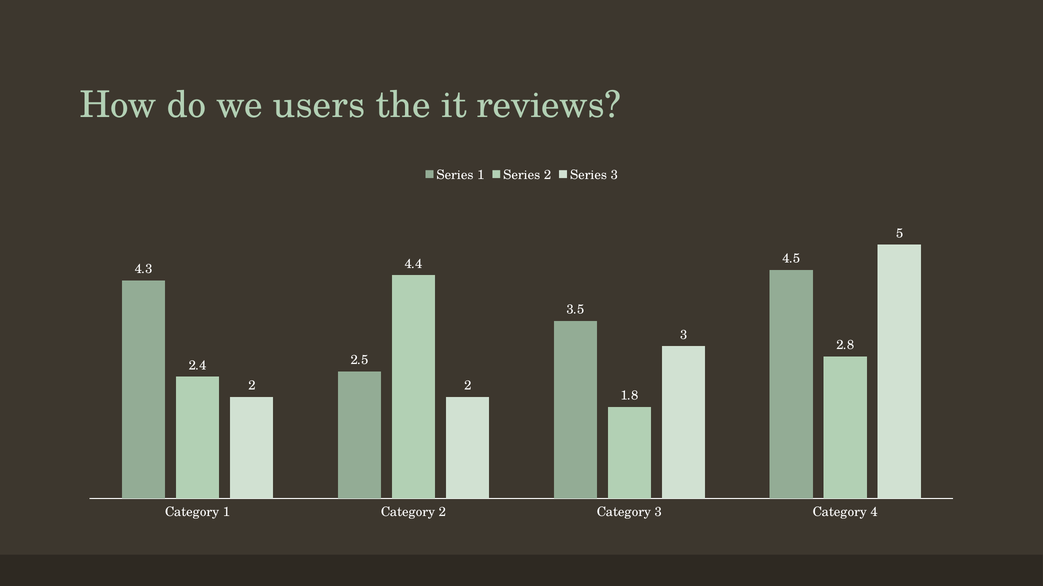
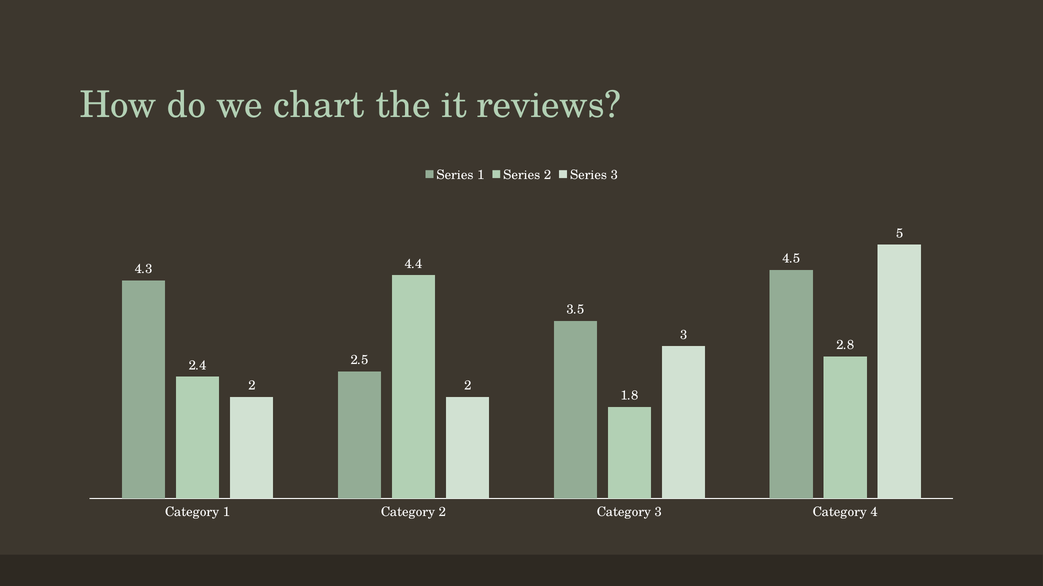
users: users -> chart (319, 105)
